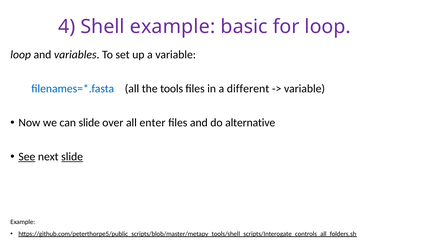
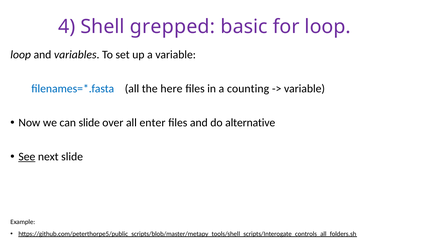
Shell example: example -> grepped (173, 27)
tools: tools -> here (172, 89)
different: different -> counting (248, 89)
slide underline: present -> none (72, 157)
